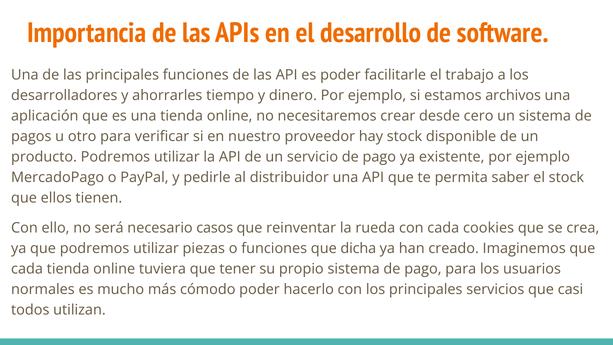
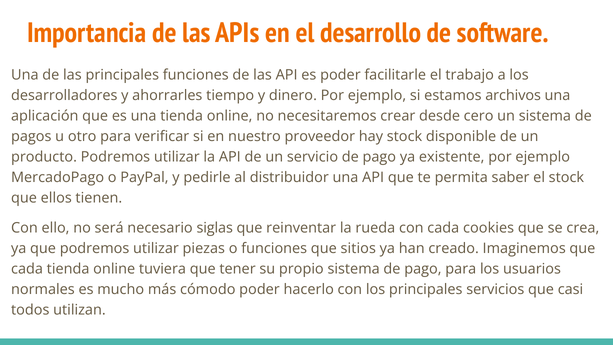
casos: casos -> siglas (215, 228)
dicha: dicha -> sitios (358, 248)
